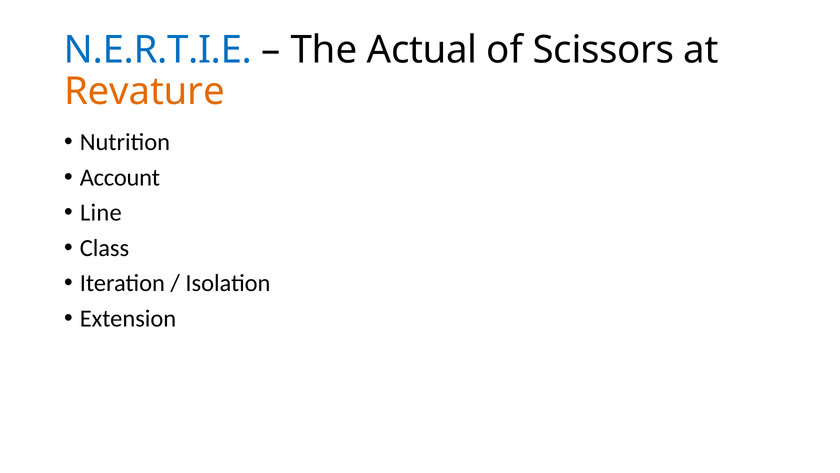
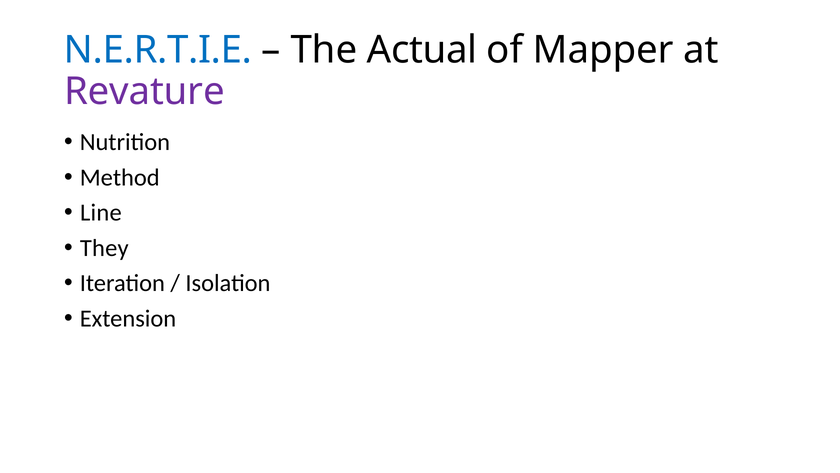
Scissors: Scissors -> Mapper (603, 50)
Revature colour: orange -> purple (144, 91)
Account: Account -> Method (120, 177)
Class: Class -> They (104, 248)
